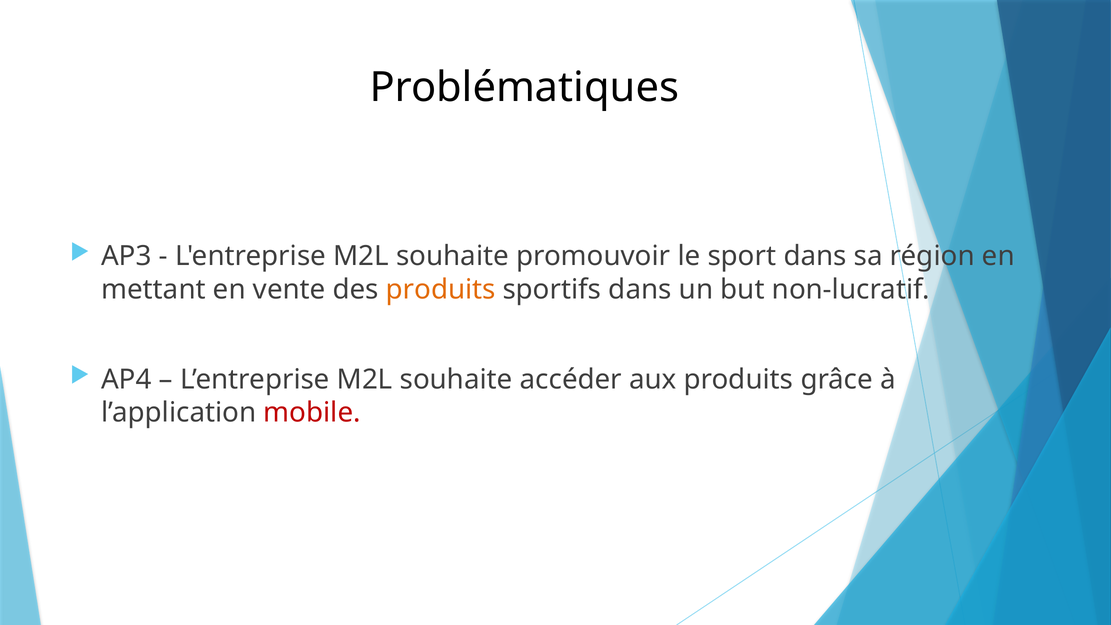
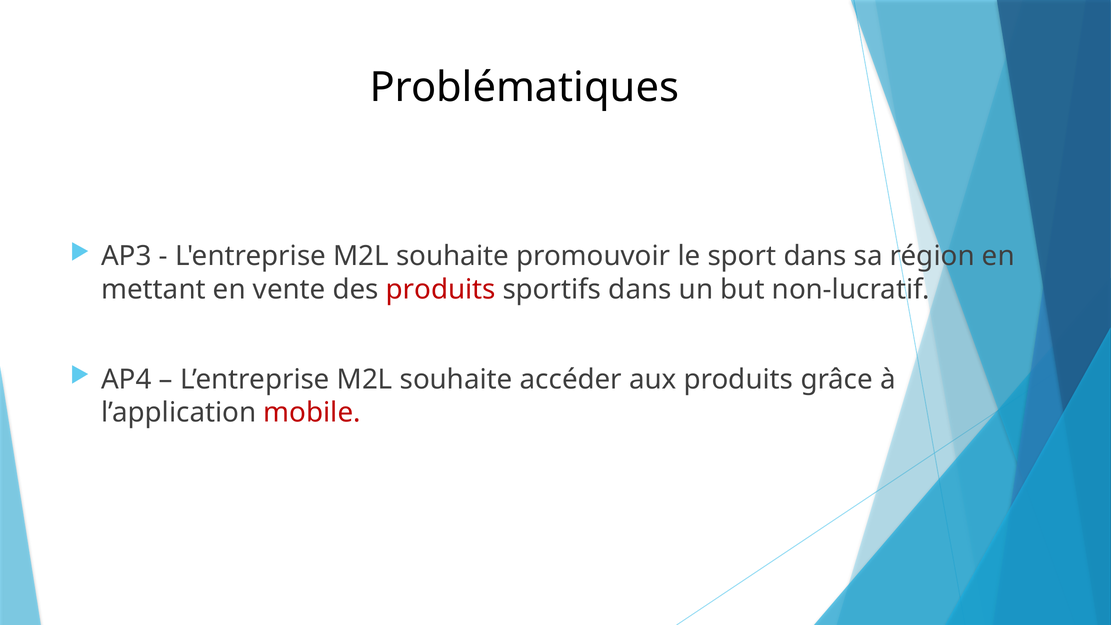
produits colour: orange -> red (441, 290)
